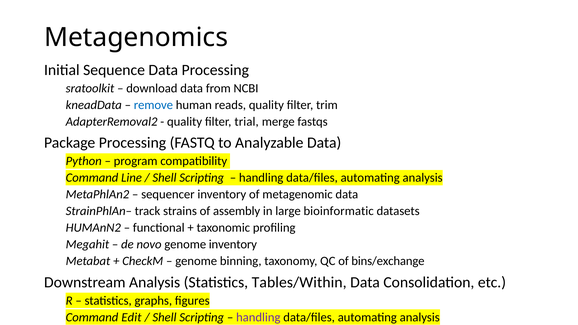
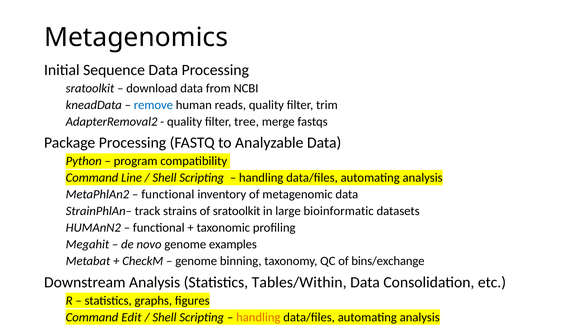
trial: trial -> tree (247, 122)
sequencer: sequencer -> functional (168, 194)
of assembly: assembly -> sratoolkit (237, 211)
genome inventory: inventory -> examples (233, 244)
handling colour: purple -> orange (258, 317)
